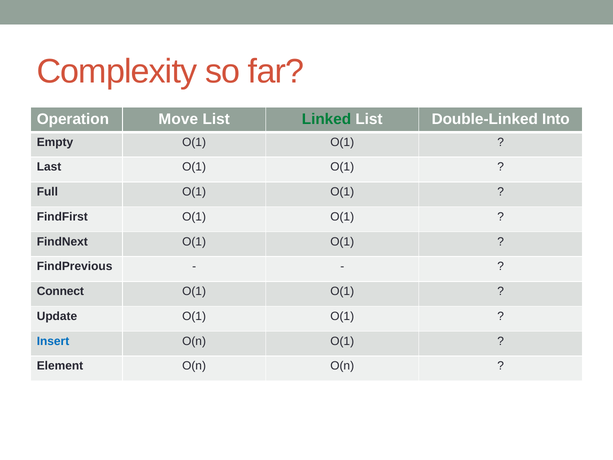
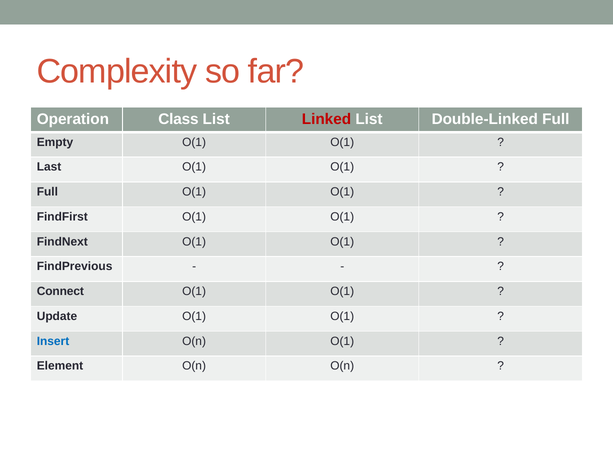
Move: Move -> Class (178, 119)
Linked colour: green -> red (326, 119)
Double-Linked Into: Into -> Full (556, 119)
